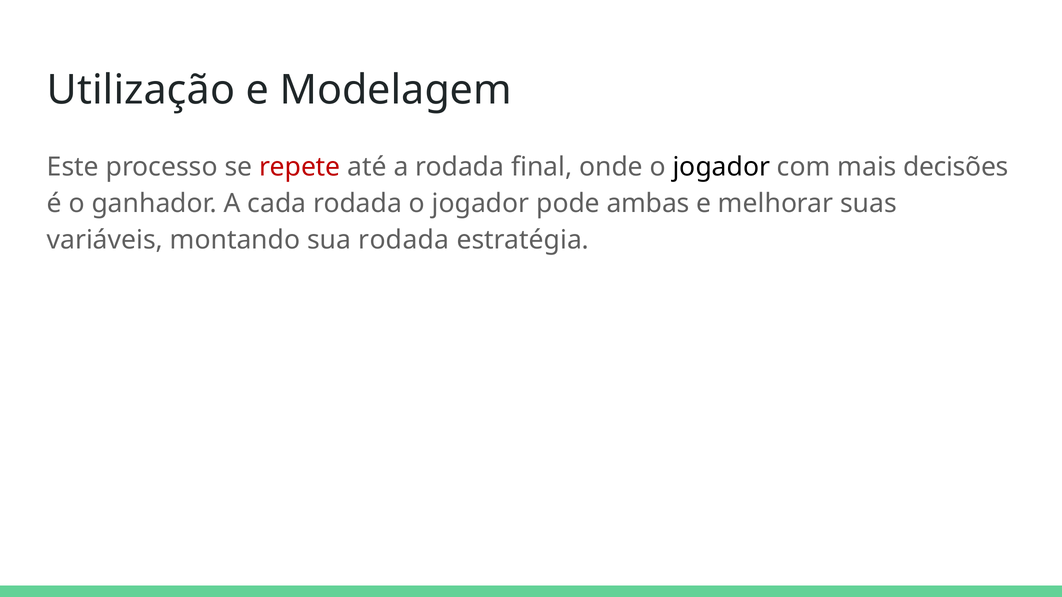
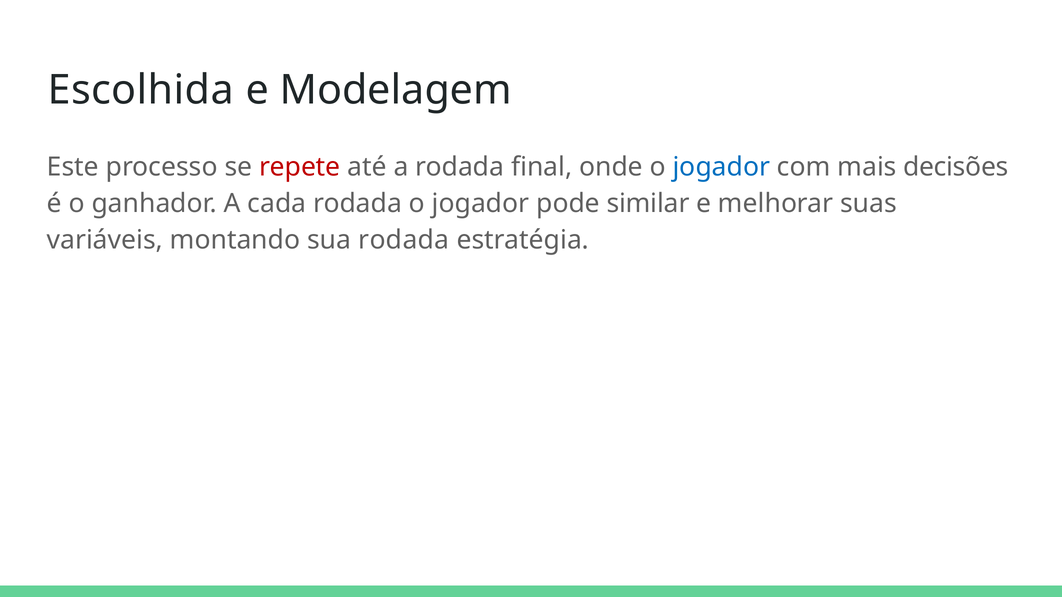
Utilização: Utilização -> Escolhida (141, 90)
jogador colour: black -> blue (721, 167)
ambas: ambas -> similar (648, 204)
